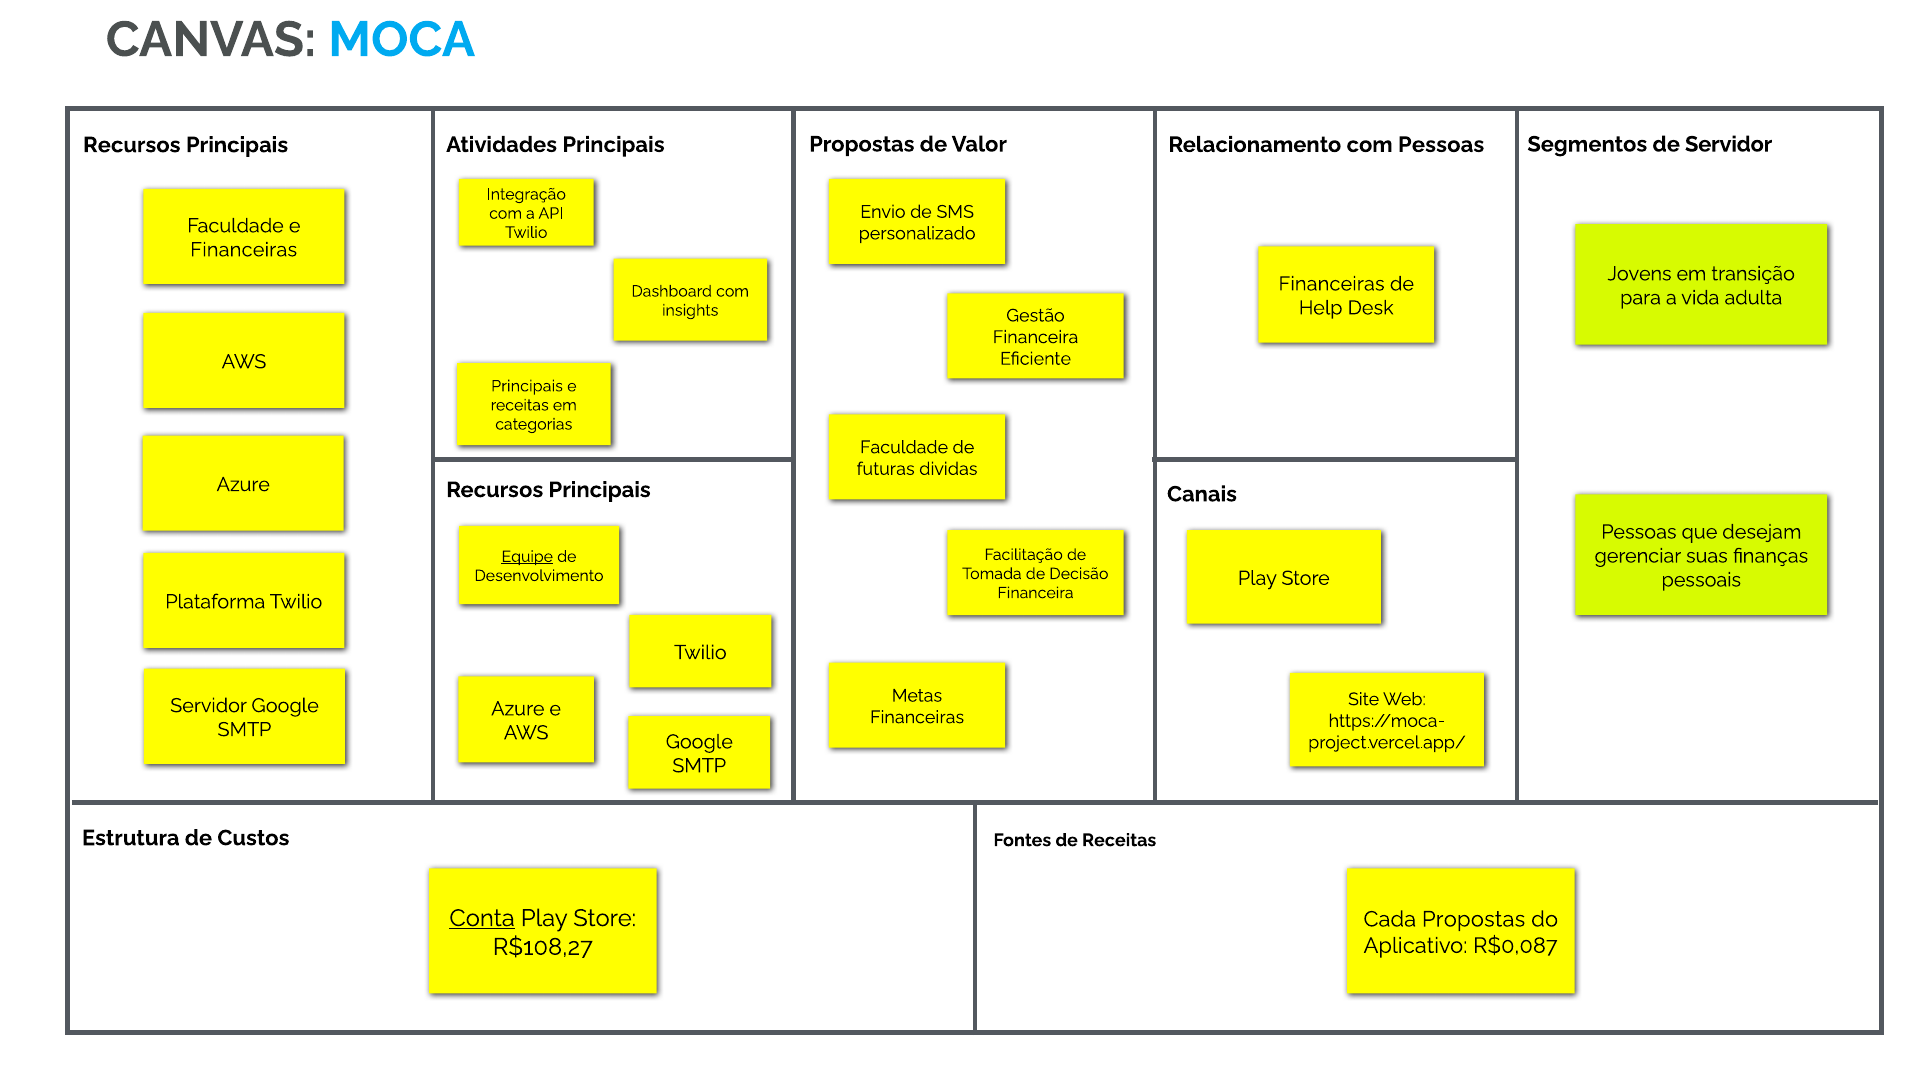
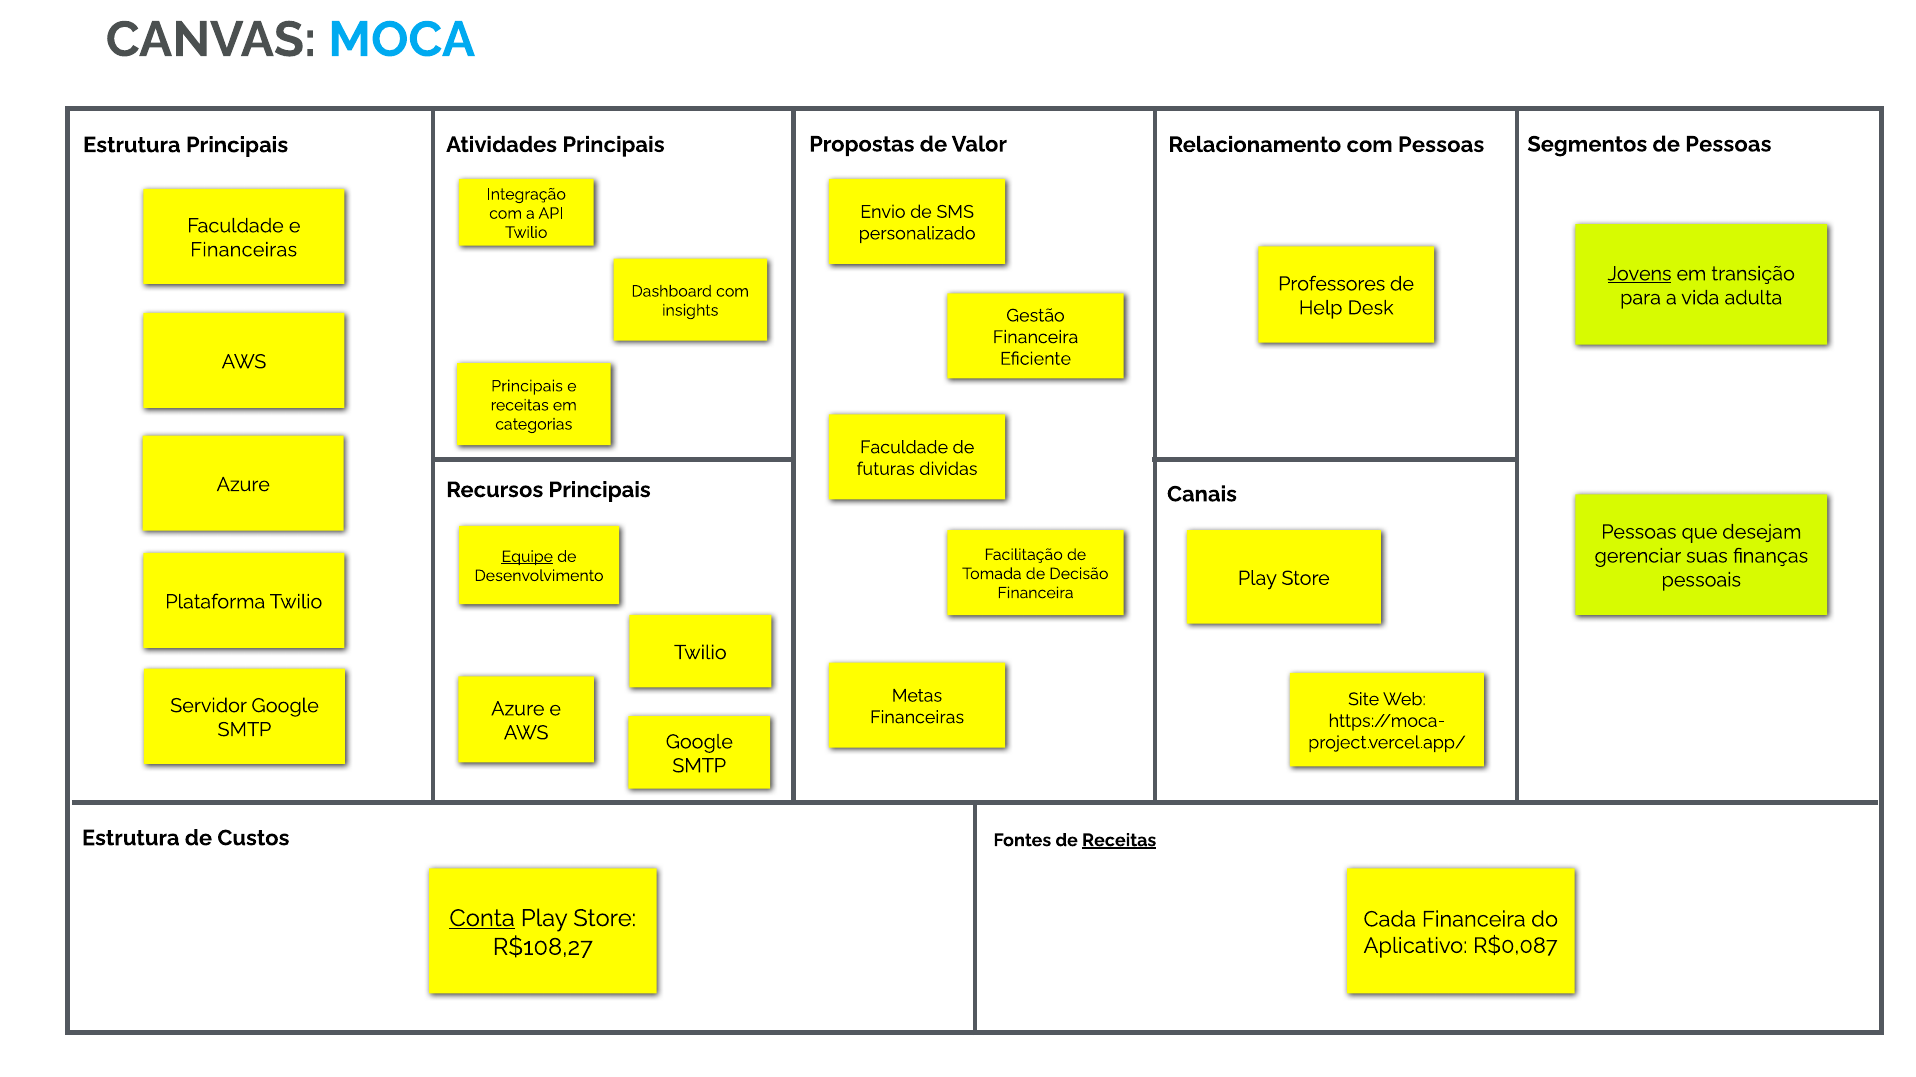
de Servidor: Servidor -> Pessoas (1728, 144)
Recursos: Recursos -> Estrutura (132, 145)
Jovens underline: none -> present (1640, 274)
Financeiras: Financeiras -> Professores (1332, 284)
Receitas underline: none -> present (1119, 841)
Cada Propostas: Propostas -> Financeira (1474, 920)
